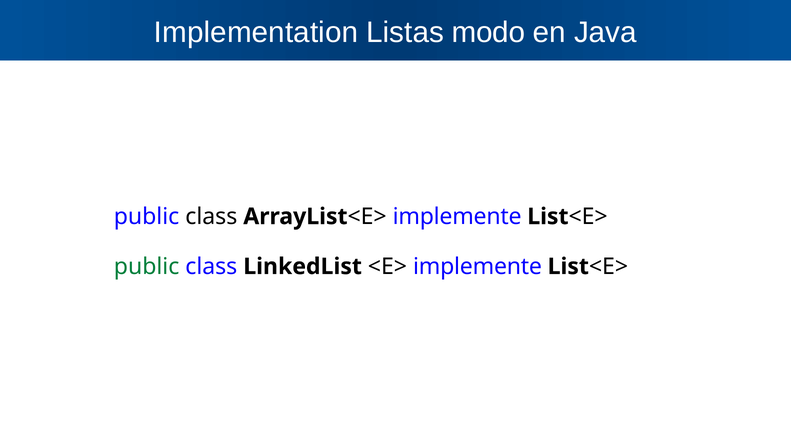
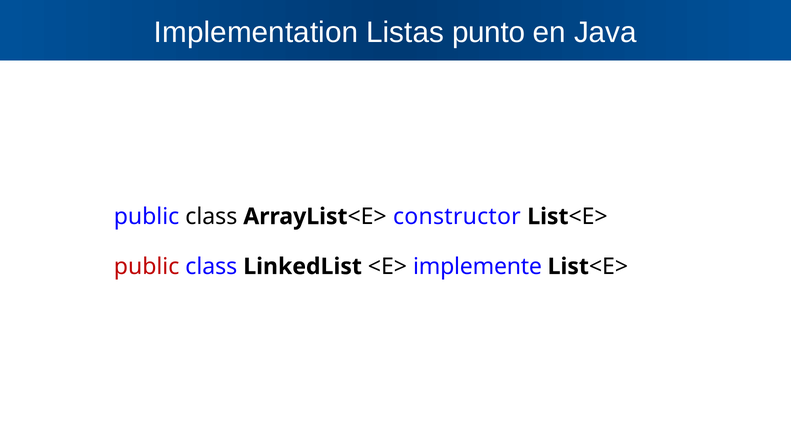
modo: modo -> punto (489, 32)
implemente: implemente -> constructor (457, 217)
public colour: green -> red (147, 266)
